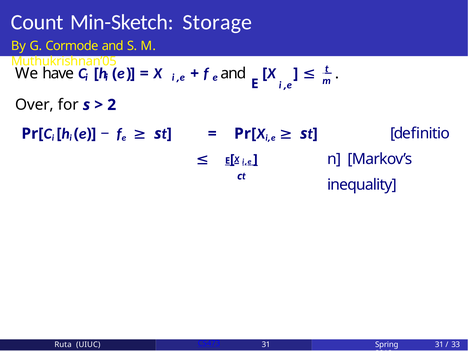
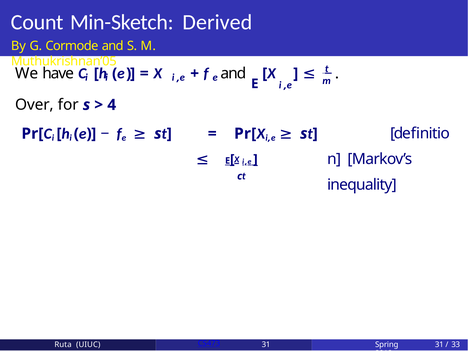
Storage: Storage -> Derived (217, 22)
2: 2 -> 4 (112, 105)
